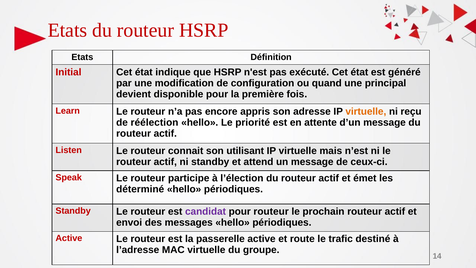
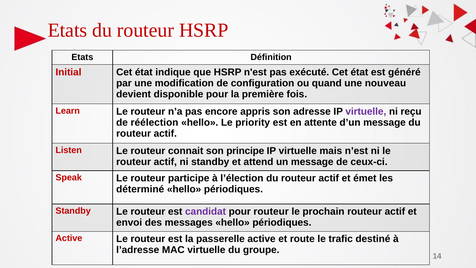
principal: principal -> nouveau (385, 83)
virtuelle colour: orange -> purple (366, 111)
priorité: priorité -> priority (253, 122)
utilisant: utilisant -> principe (245, 151)
